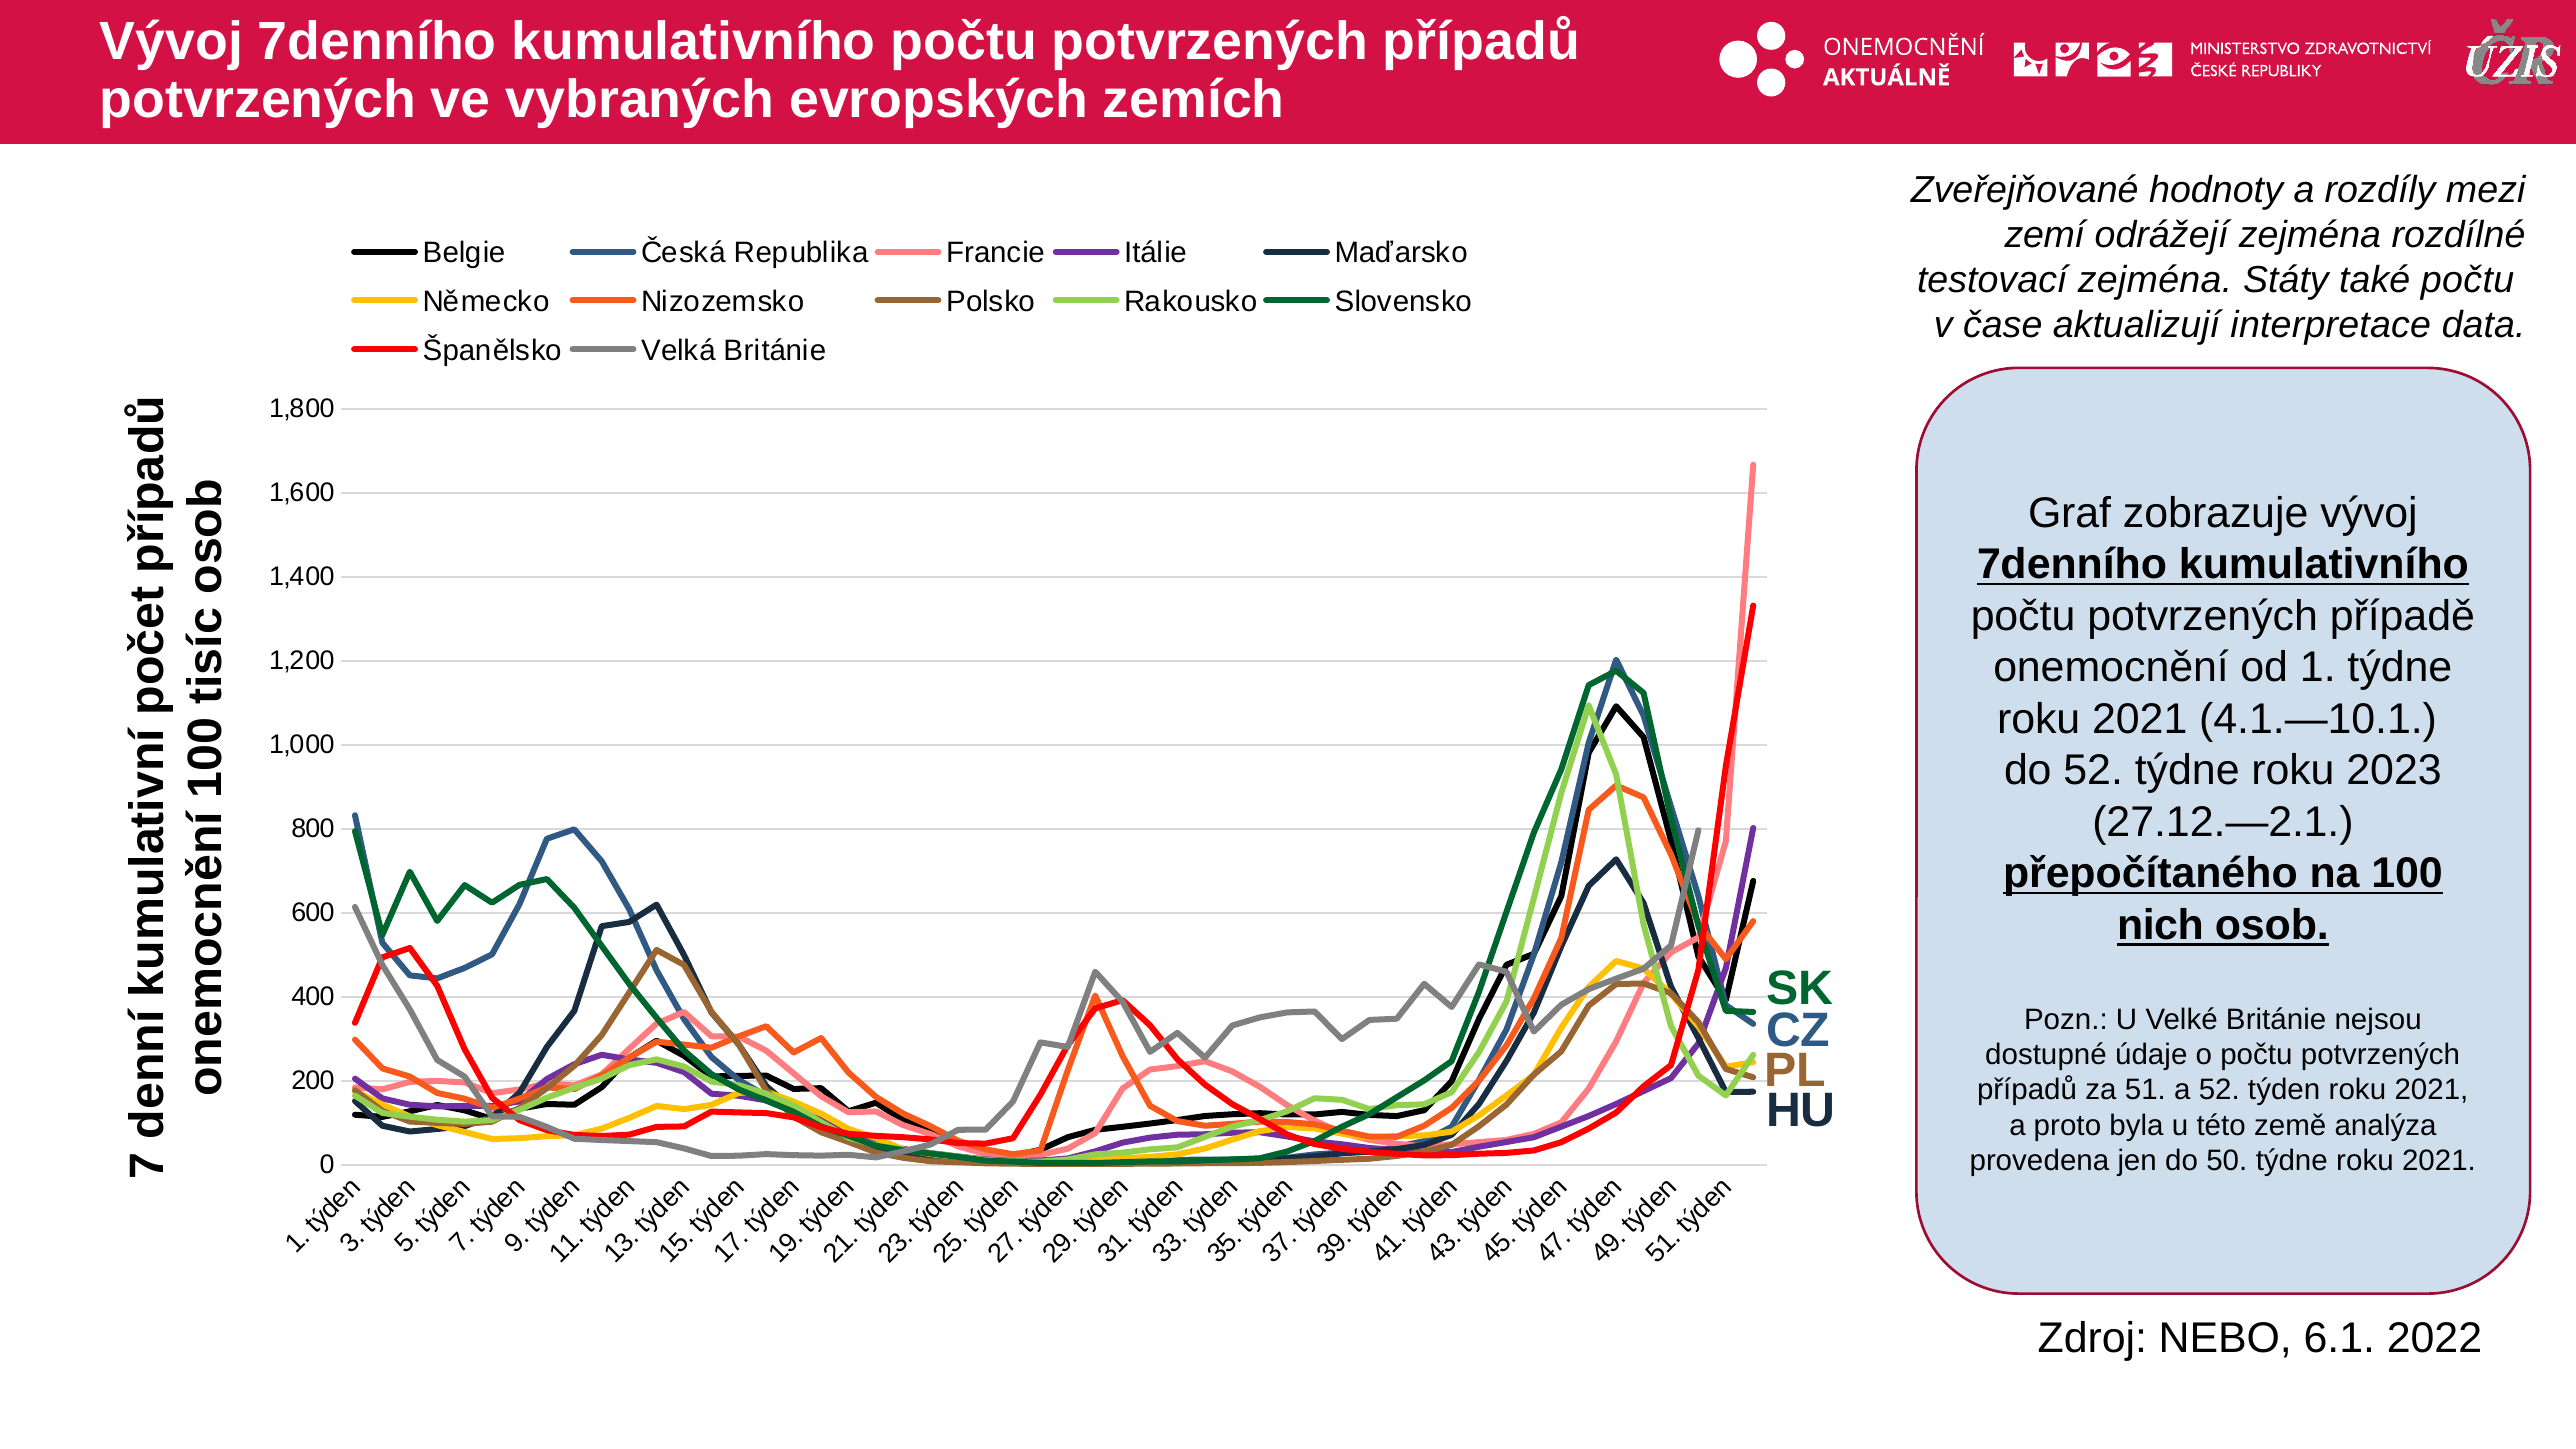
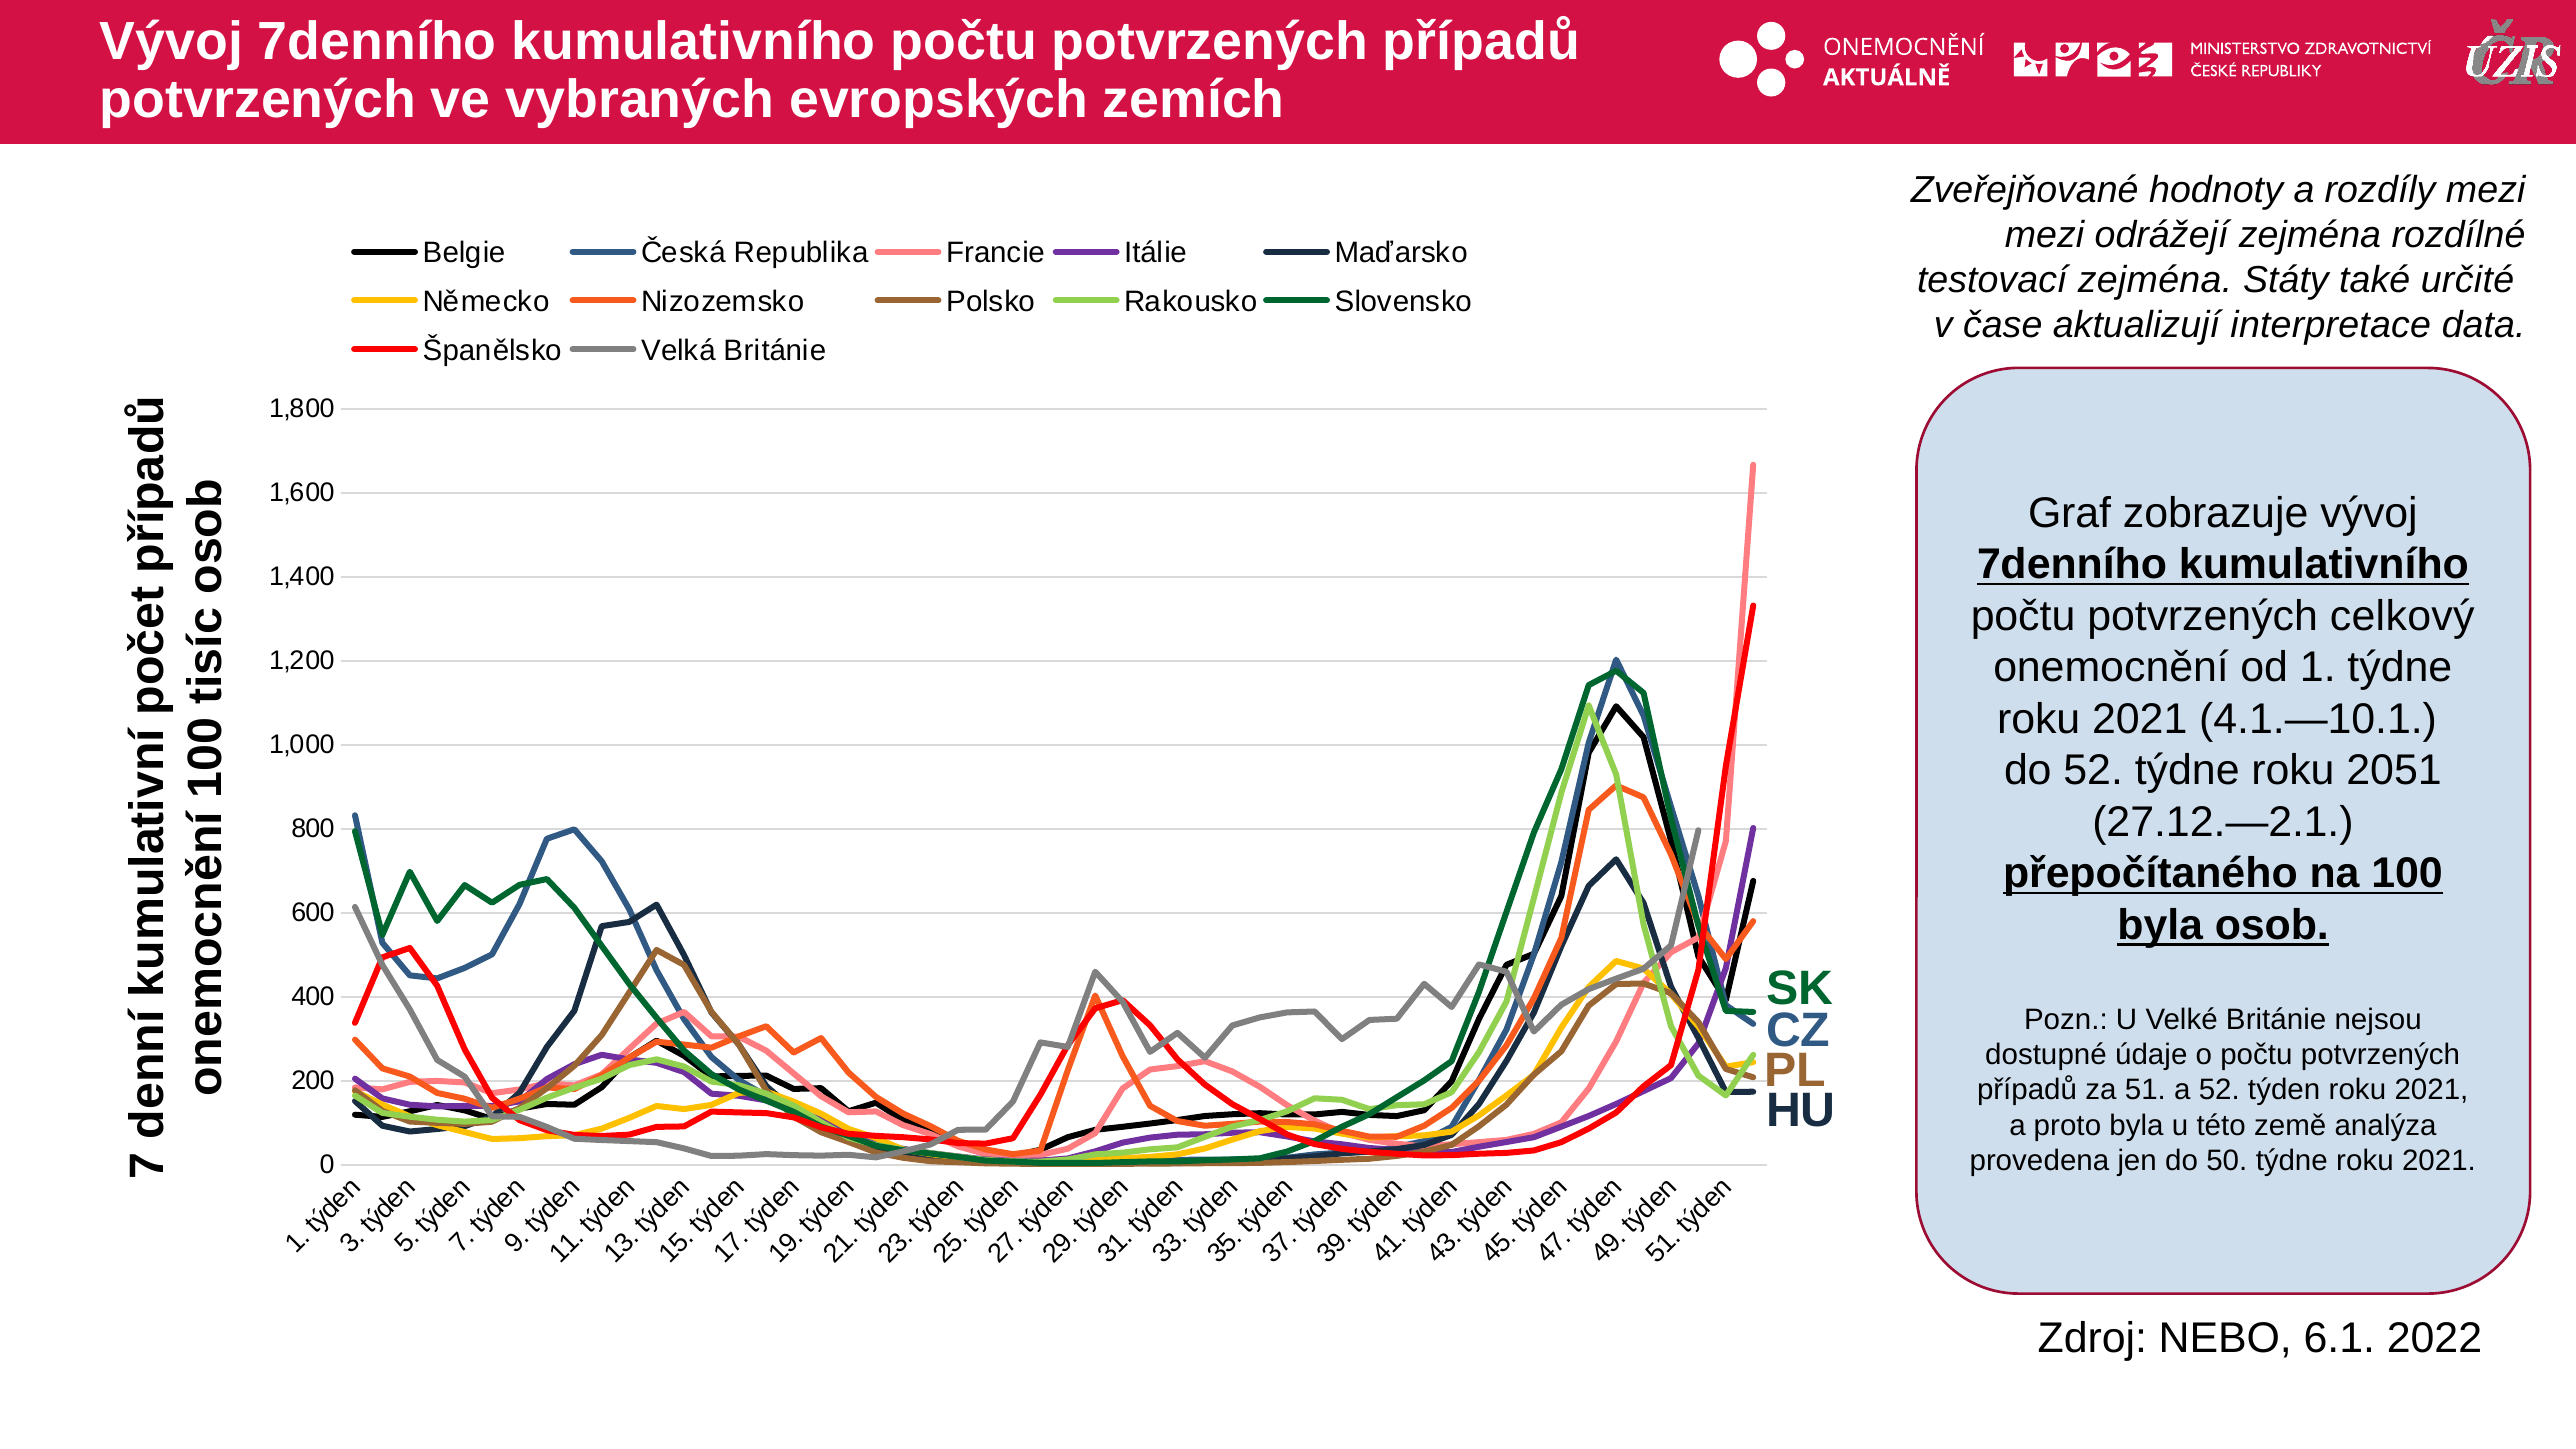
zemí: zemí -> mezi (2045, 235)
také počtu: počtu -> určité (2468, 280)
případě: případě -> celkový (2402, 616)
2023: 2023 -> 2051 (2394, 771)
nich: nich -> byla (2160, 925)
